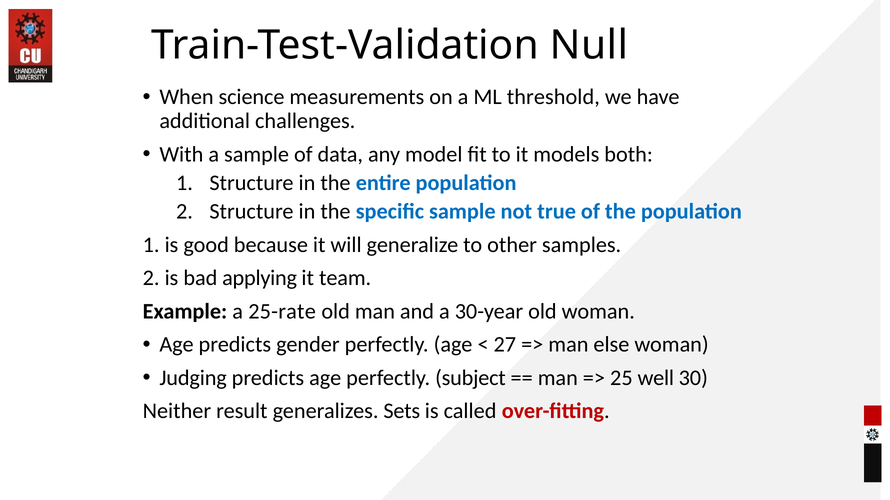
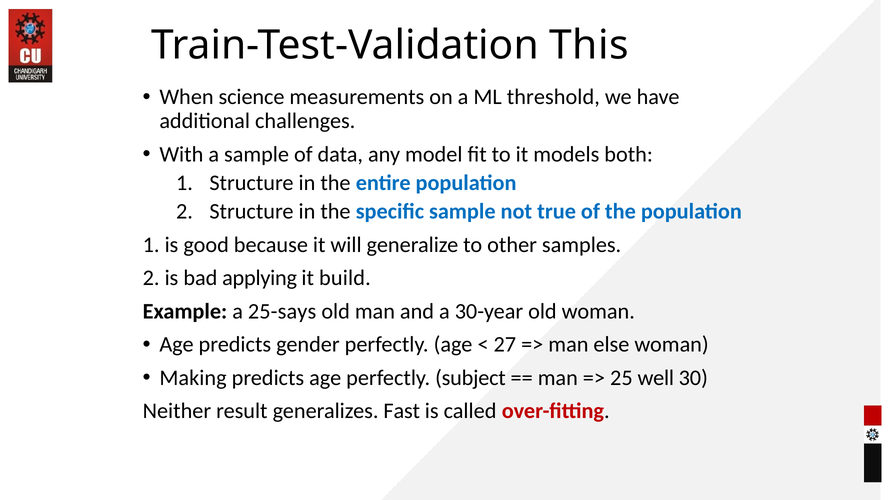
Null: Null -> This (589, 46)
team: team -> build (345, 278)
25-rate: 25-rate -> 25-says (282, 312)
Judging: Judging -> Making (193, 378)
Sets: Sets -> Fast (402, 412)
